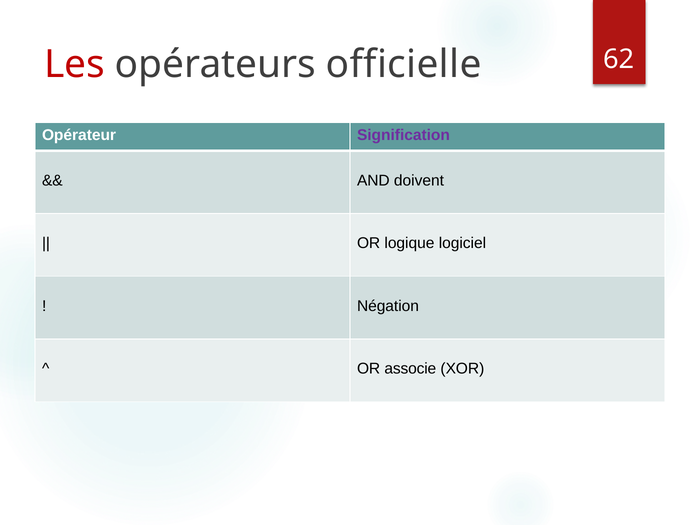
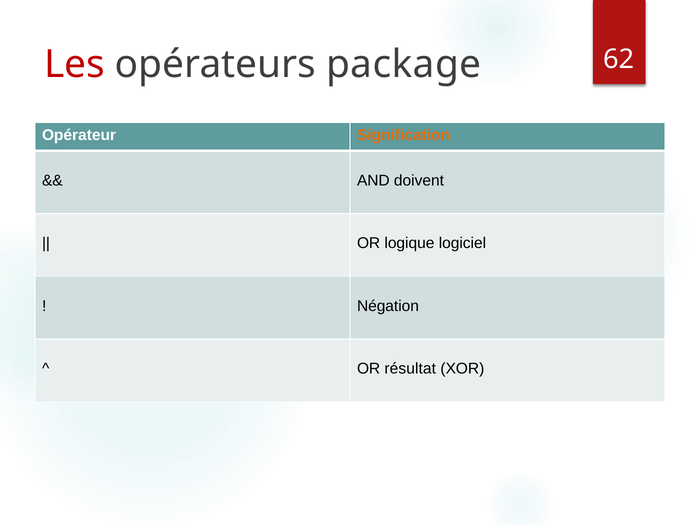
officielle: officielle -> package (404, 64)
Signification colour: purple -> orange (403, 135)
associe: associe -> résultat (410, 369)
